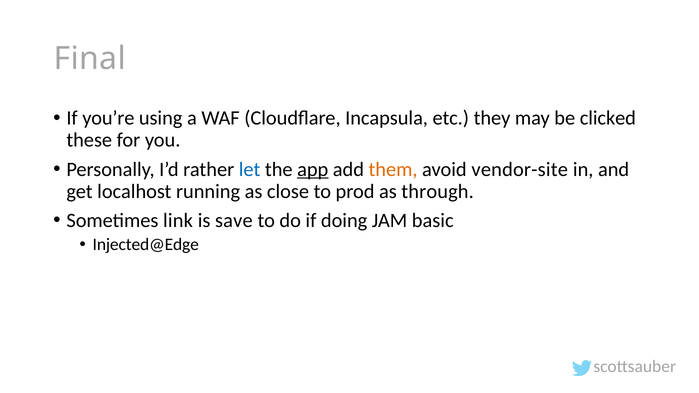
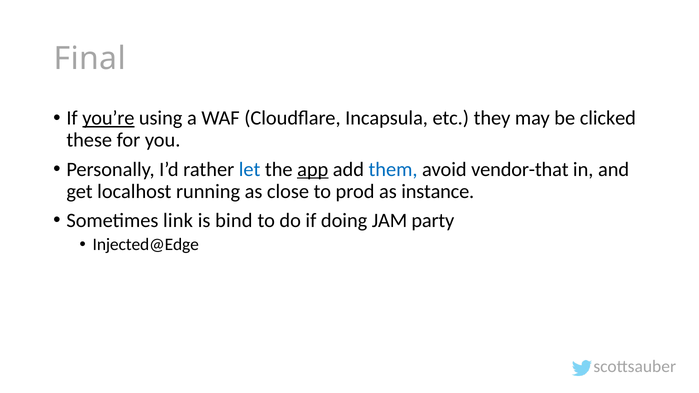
you’re underline: none -> present (108, 118)
them colour: orange -> blue (393, 169)
vendor-site: vendor-site -> vendor-that (520, 169)
through: through -> instance (438, 191)
save: save -> bind (234, 221)
basic: basic -> party (433, 221)
